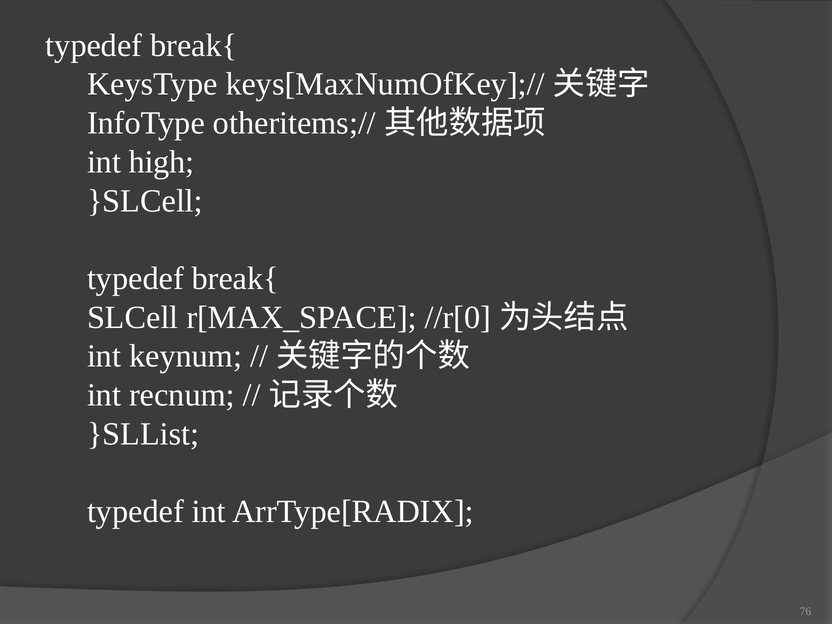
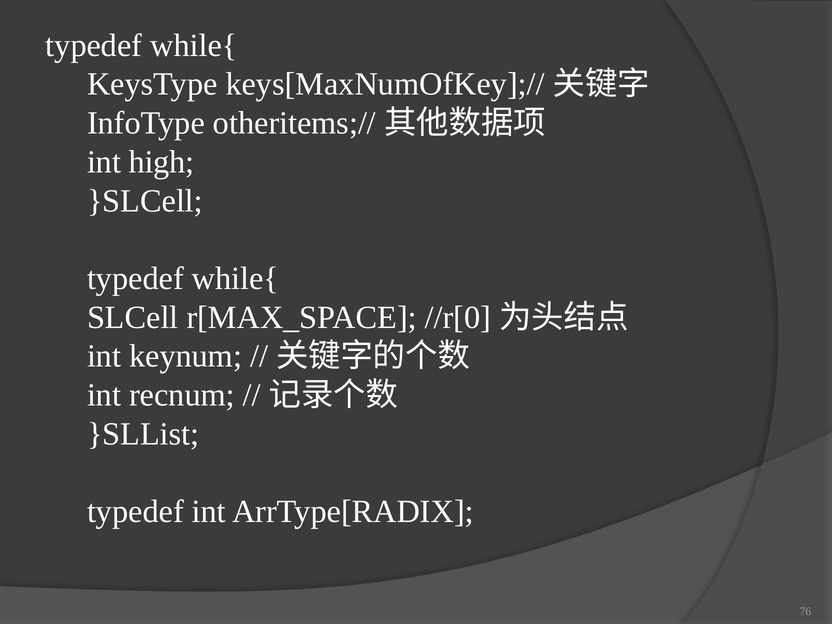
break{: break{ -> while{ (194, 45)
break{: break{ -> while{ (235, 279)
